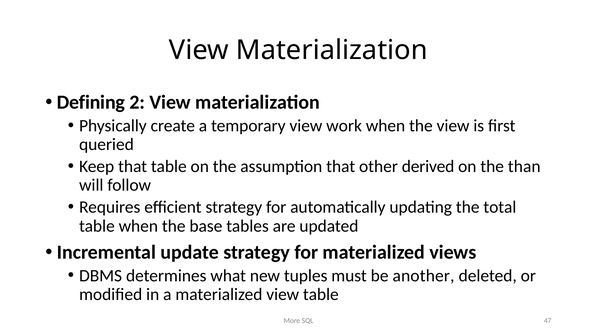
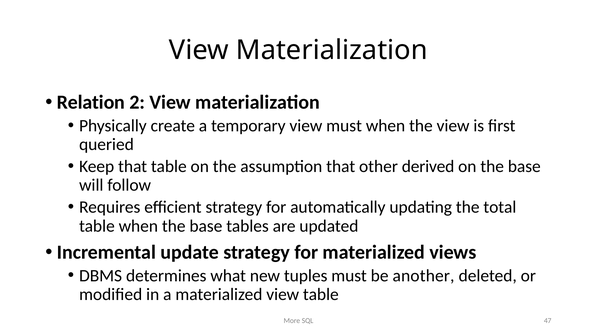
Defining: Defining -> Relation (91, 102)
view work: work -> must (344, 126)
on the than: than -> base (524, 166)
